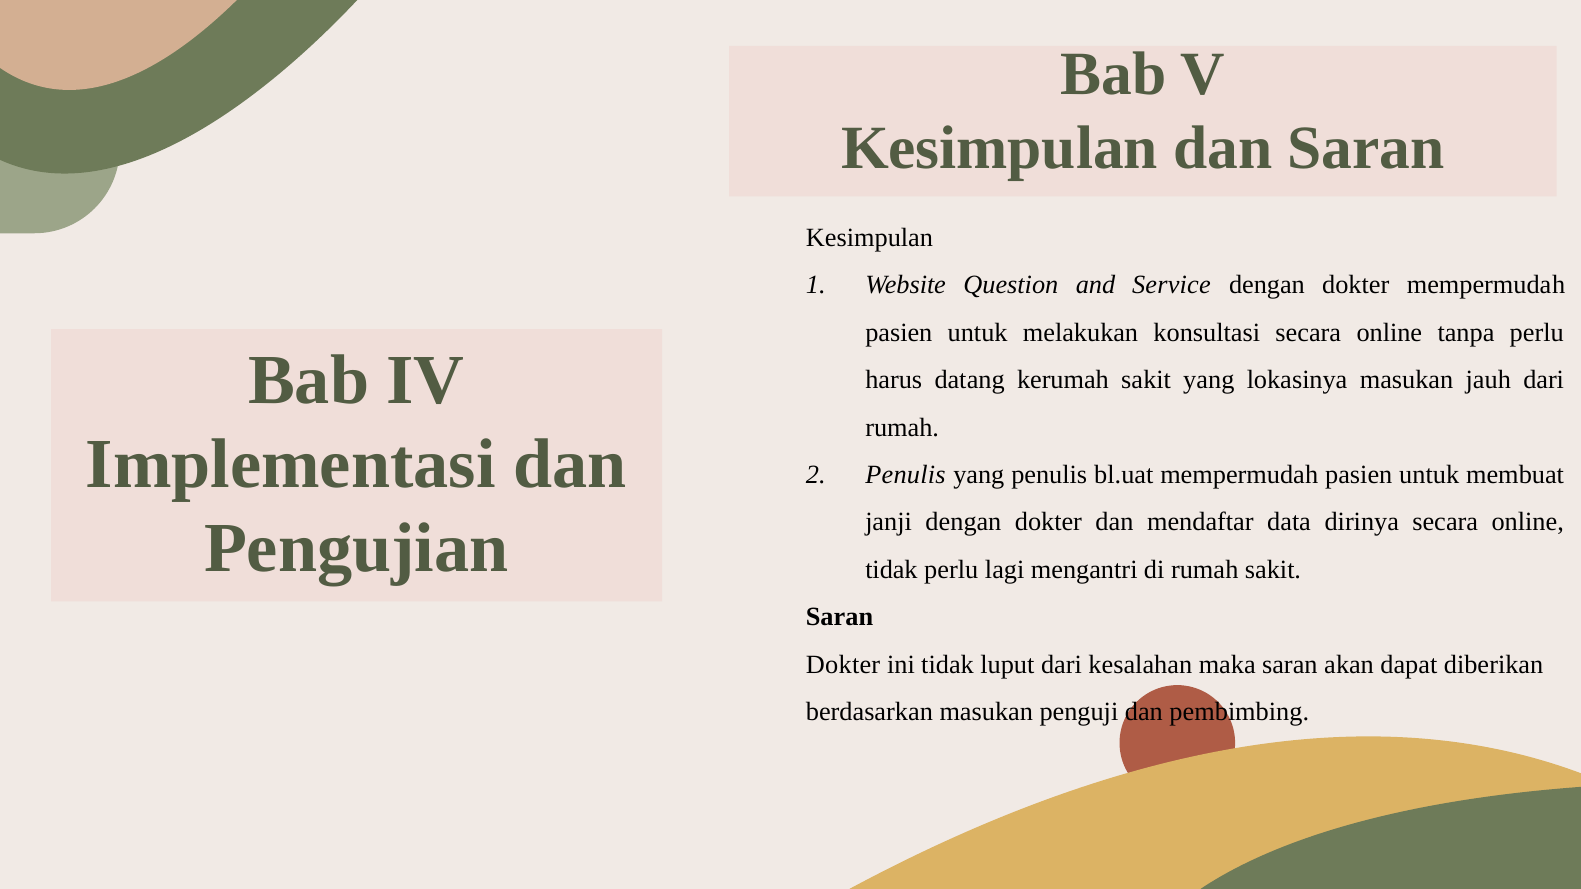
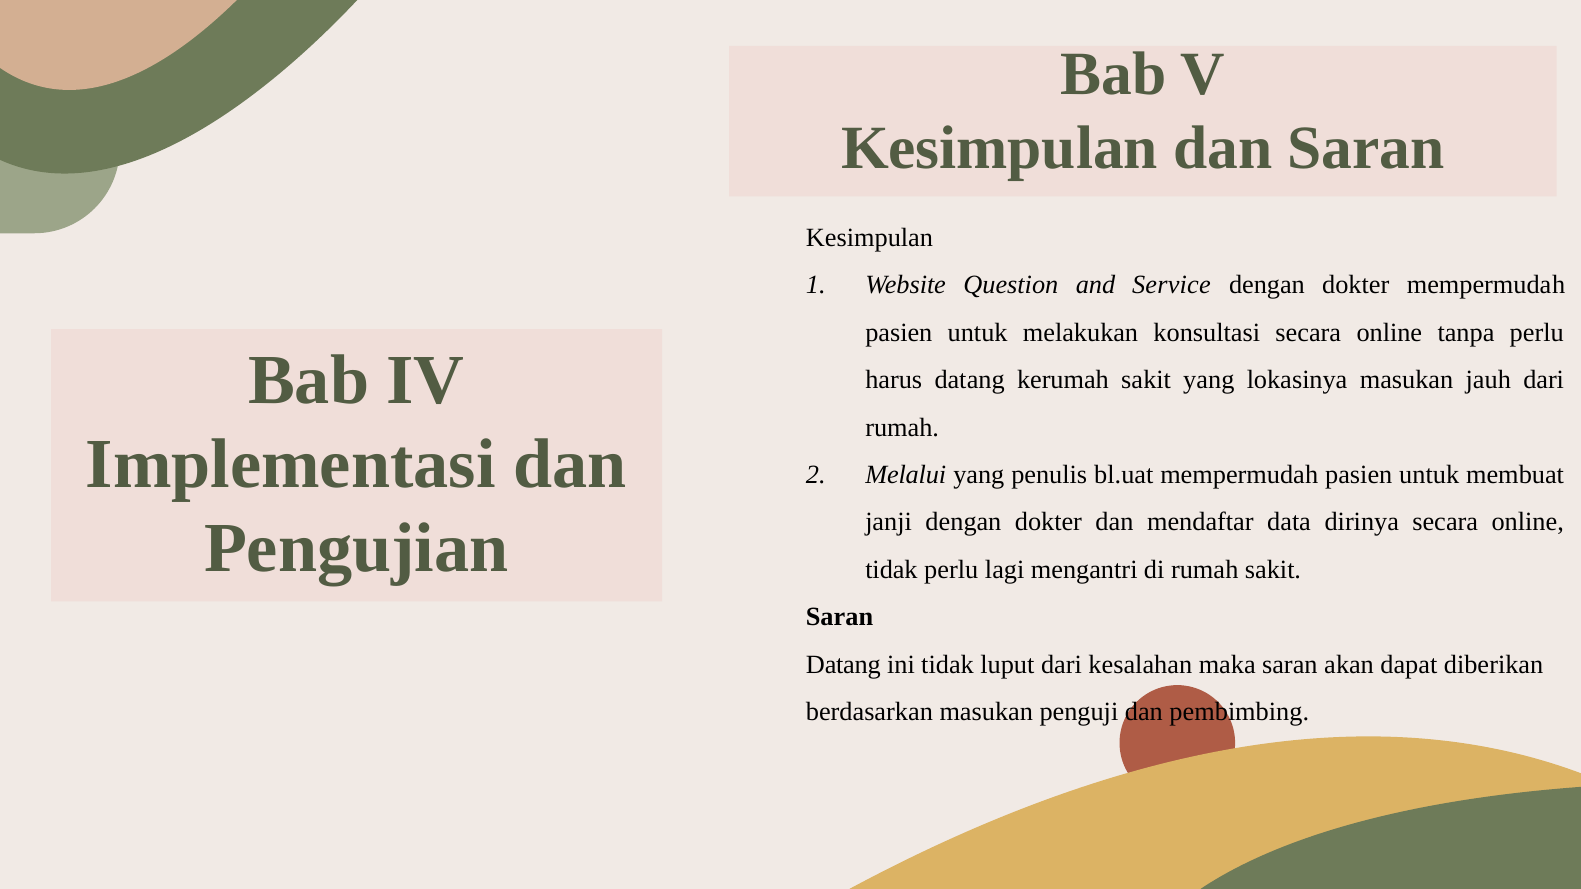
Penulis: Penulis -> Melalui (906, 475)
Dokter: Dokter -> Datang (843, 665)
